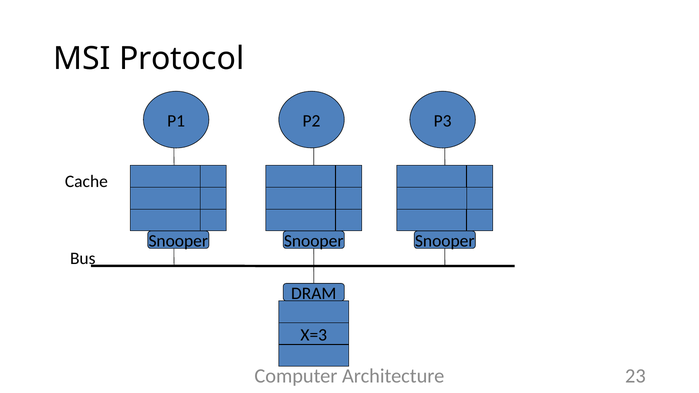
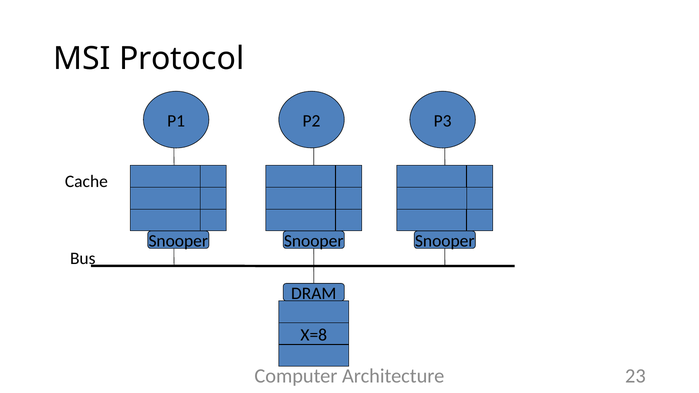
X=3: X=3 -> X=8 (314, 335)
